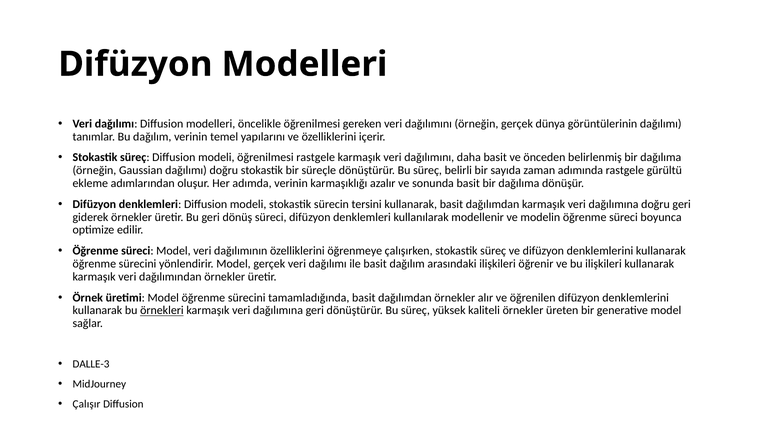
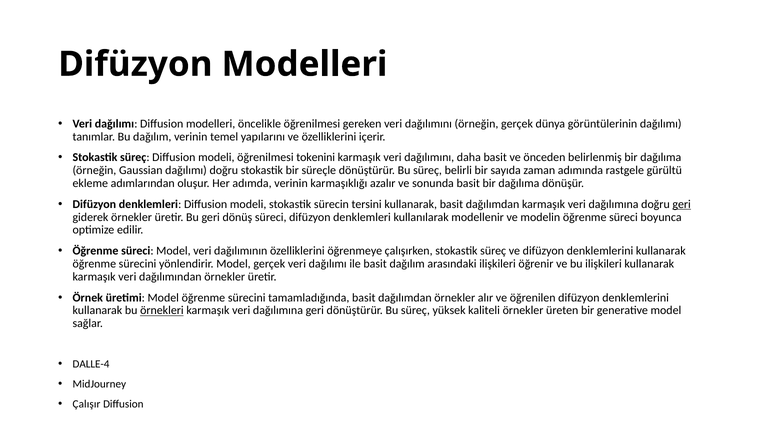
öğrenilmesi rastgele: rastgele -> tokenini (316, 157)
geri underline: none -> present (682, 204)
DALLE-3: DALLE-3 -> DALLE-4 (91, 364)
